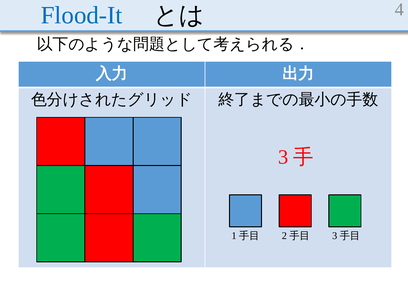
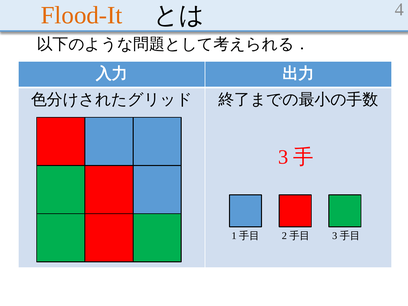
Flood-It colour: blue -> orange (82, 15)
